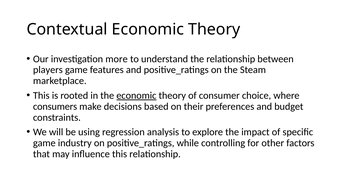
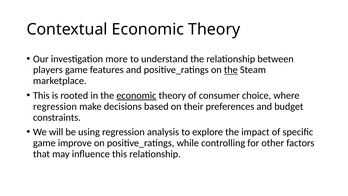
the underline: none -> present (231, 70)
consumers: consumers -> regression (55, 106)
industry: industry -> improve (75, 143)
